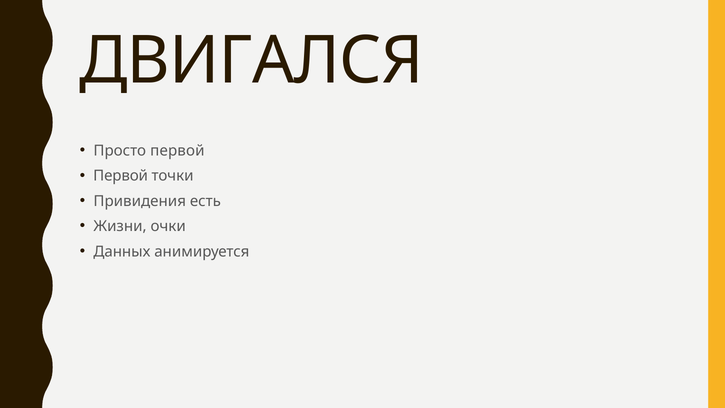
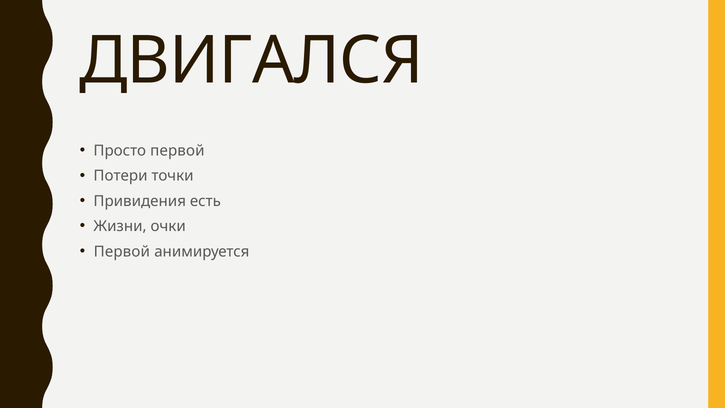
Первой: Первой -> Потери (121, 176)
Данных: Данных -> Первой (122, 251)
